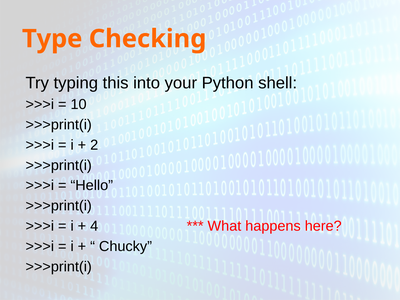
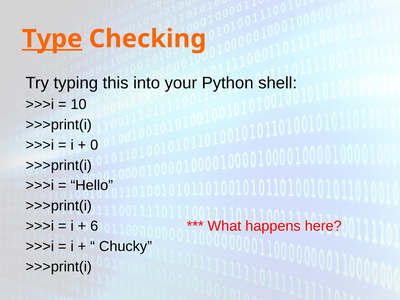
Type underline: none -> present (52, 39)
2: 2 -> 0 (94, 145)
4: 4 -> 6 (94, 226)
